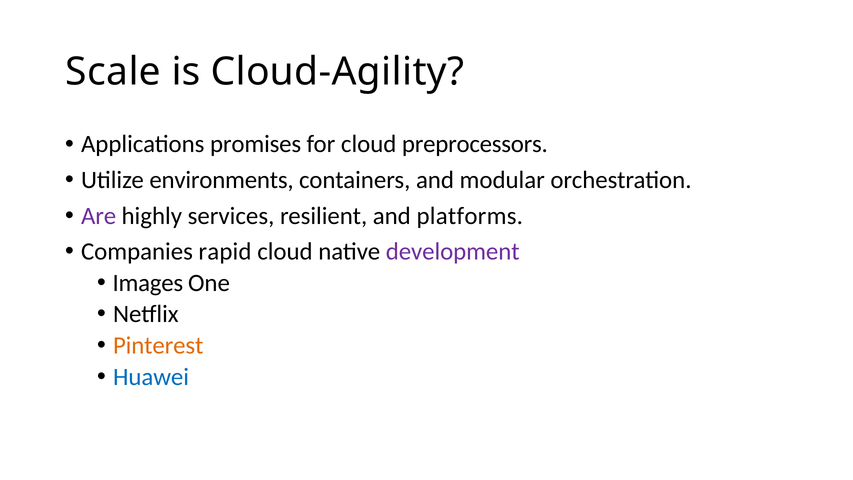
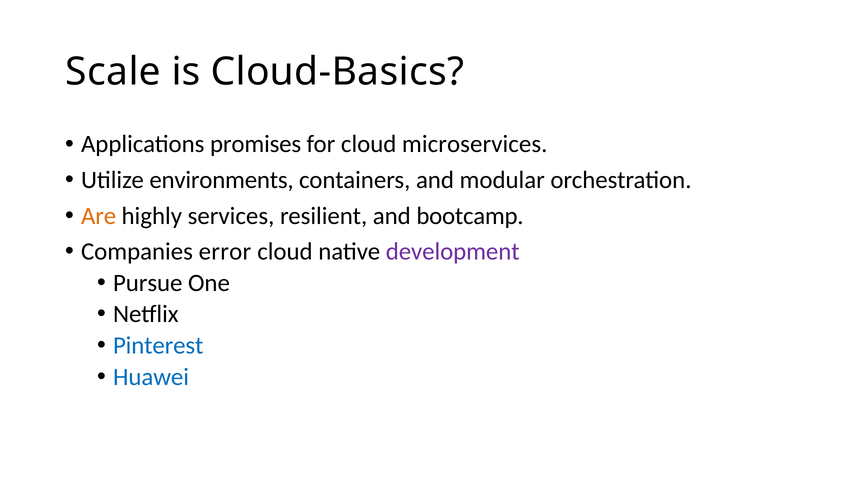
Cloud-Agility: Cloud-Agility -> Cloud-Basics (337, 72)
preprocessors: preprocessors -> microservices (475, 144)
Are colour: purple -> orange (99, 216)
platforms: platforms -> bootcamp (470, 216)
rapid: rapid -> error (225, 252)
Images: Images -> Pursue (148, 283)
Pinterest colour: orange -> blue (158, 345)
